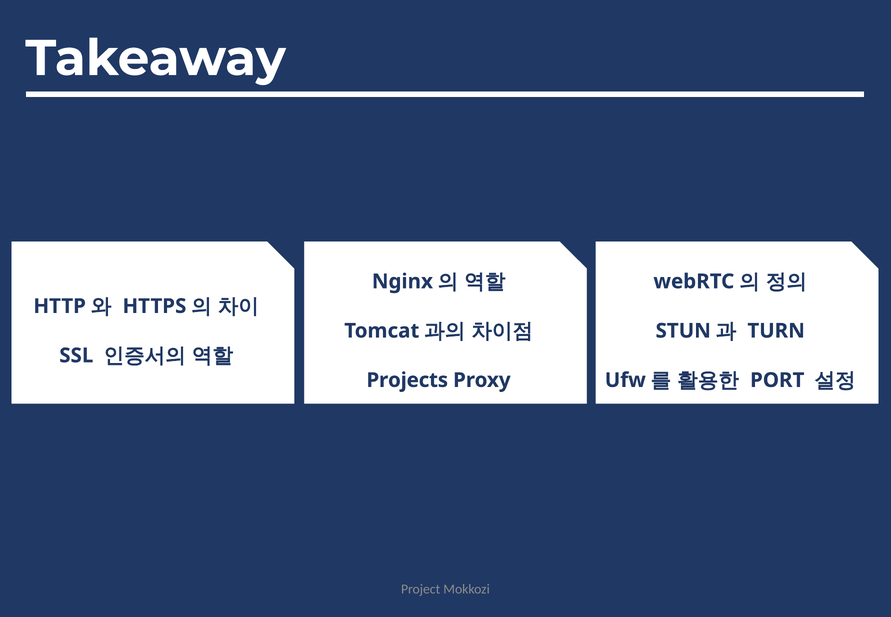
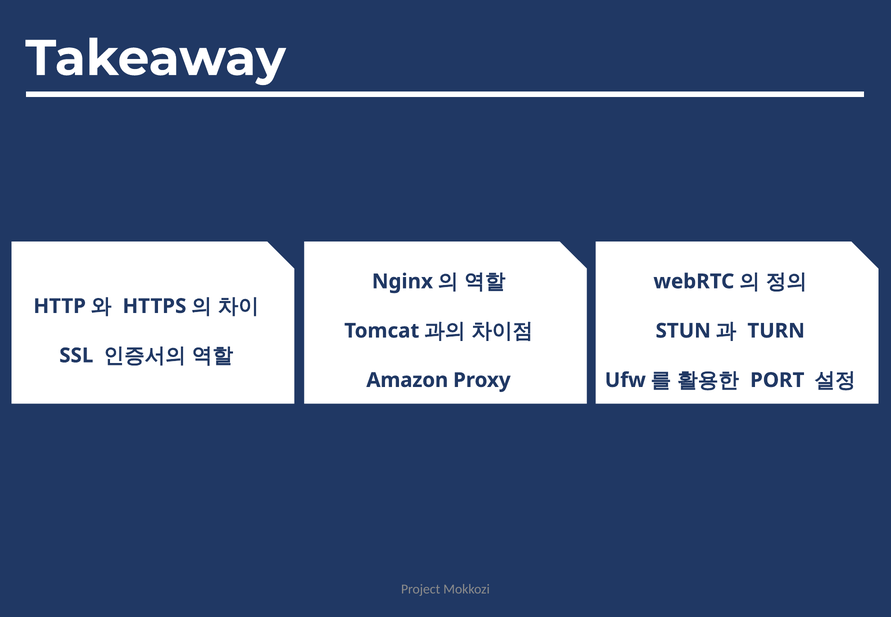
Projects: Projects -> Amazon (407, 380)
